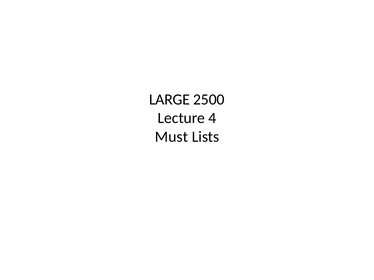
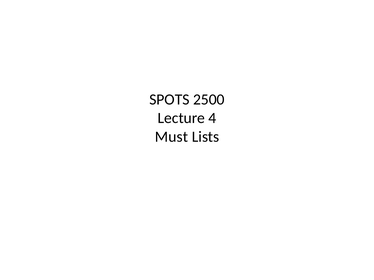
LARGE: LARGE -> SPOTS (169, 100)
